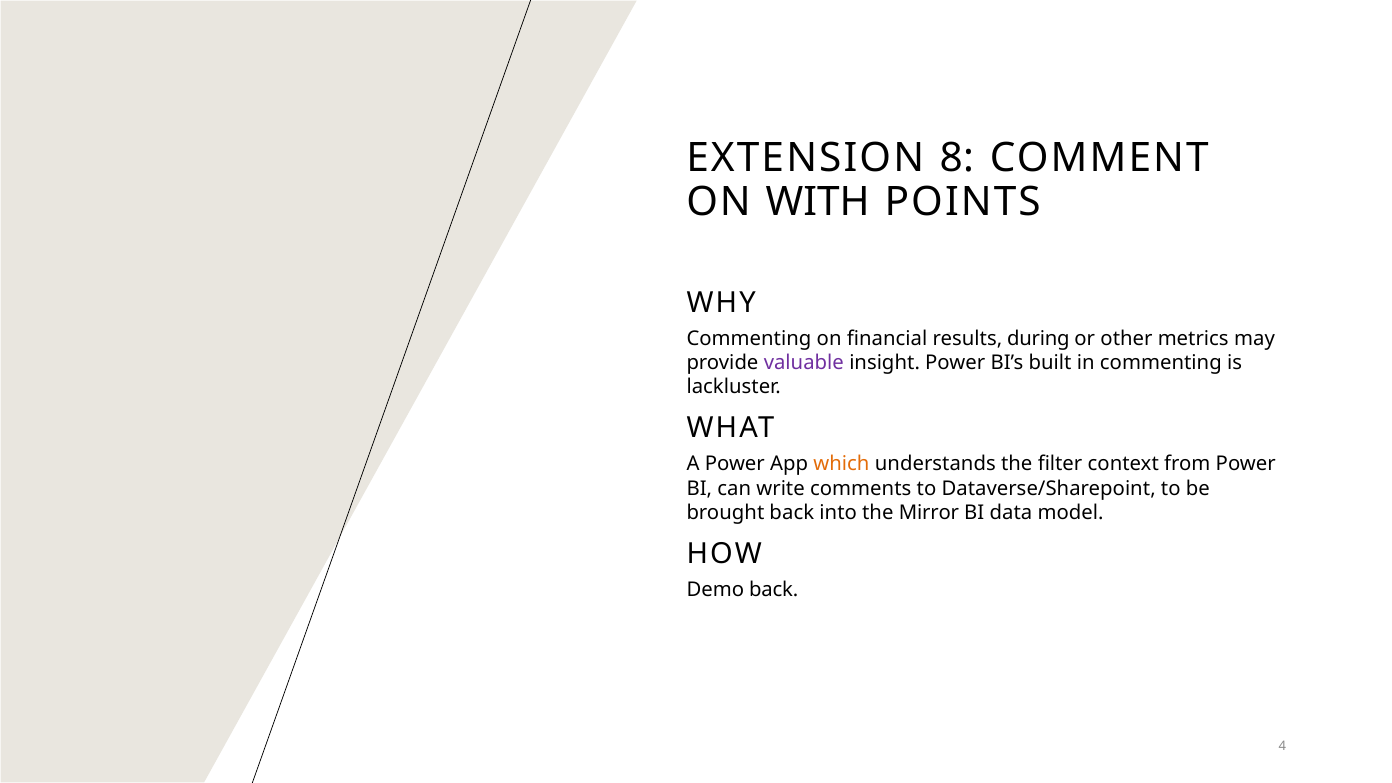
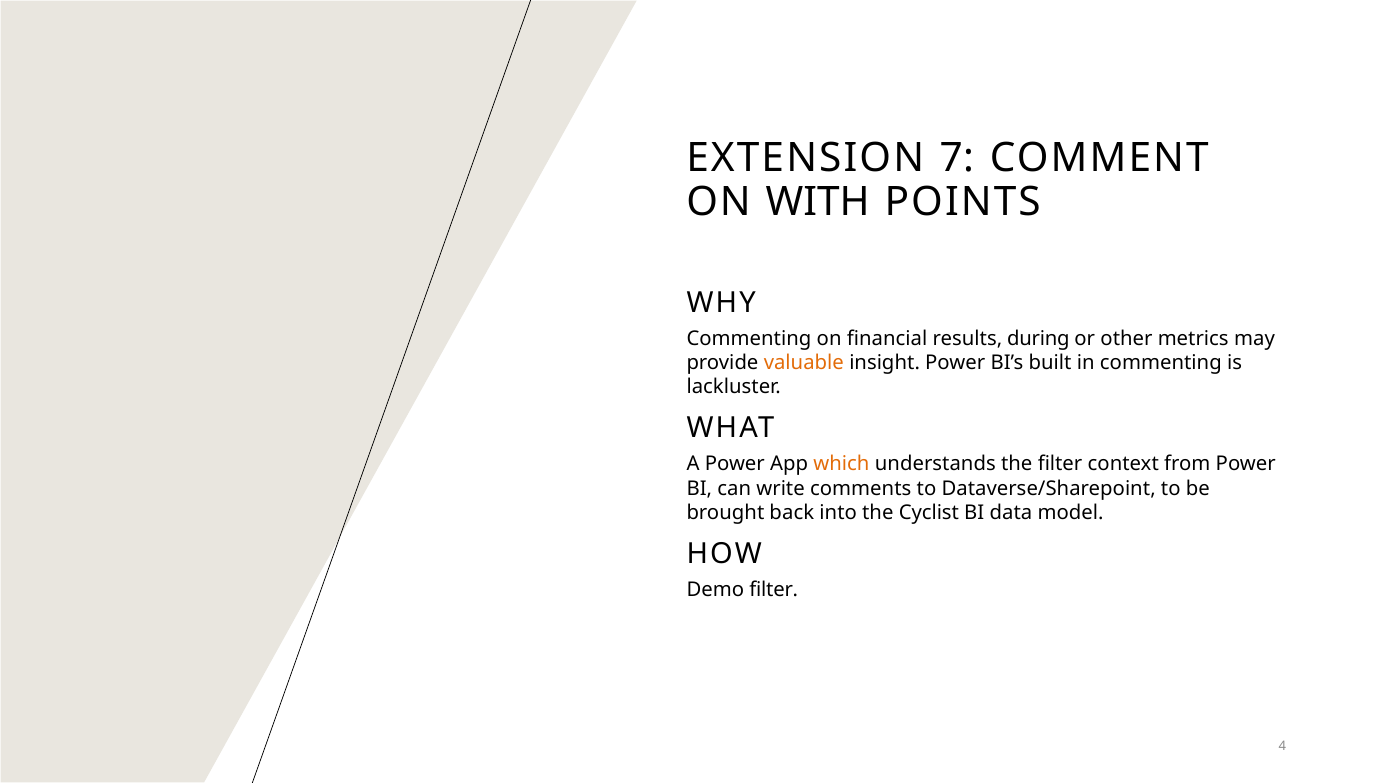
8: 8 -> 7 (957, 158)
valuable colour: purple -> orange (804, 363)
Mirror: Mirror -> Cyclist (929, 513)
Demo back: back -> filter (774, 590)
